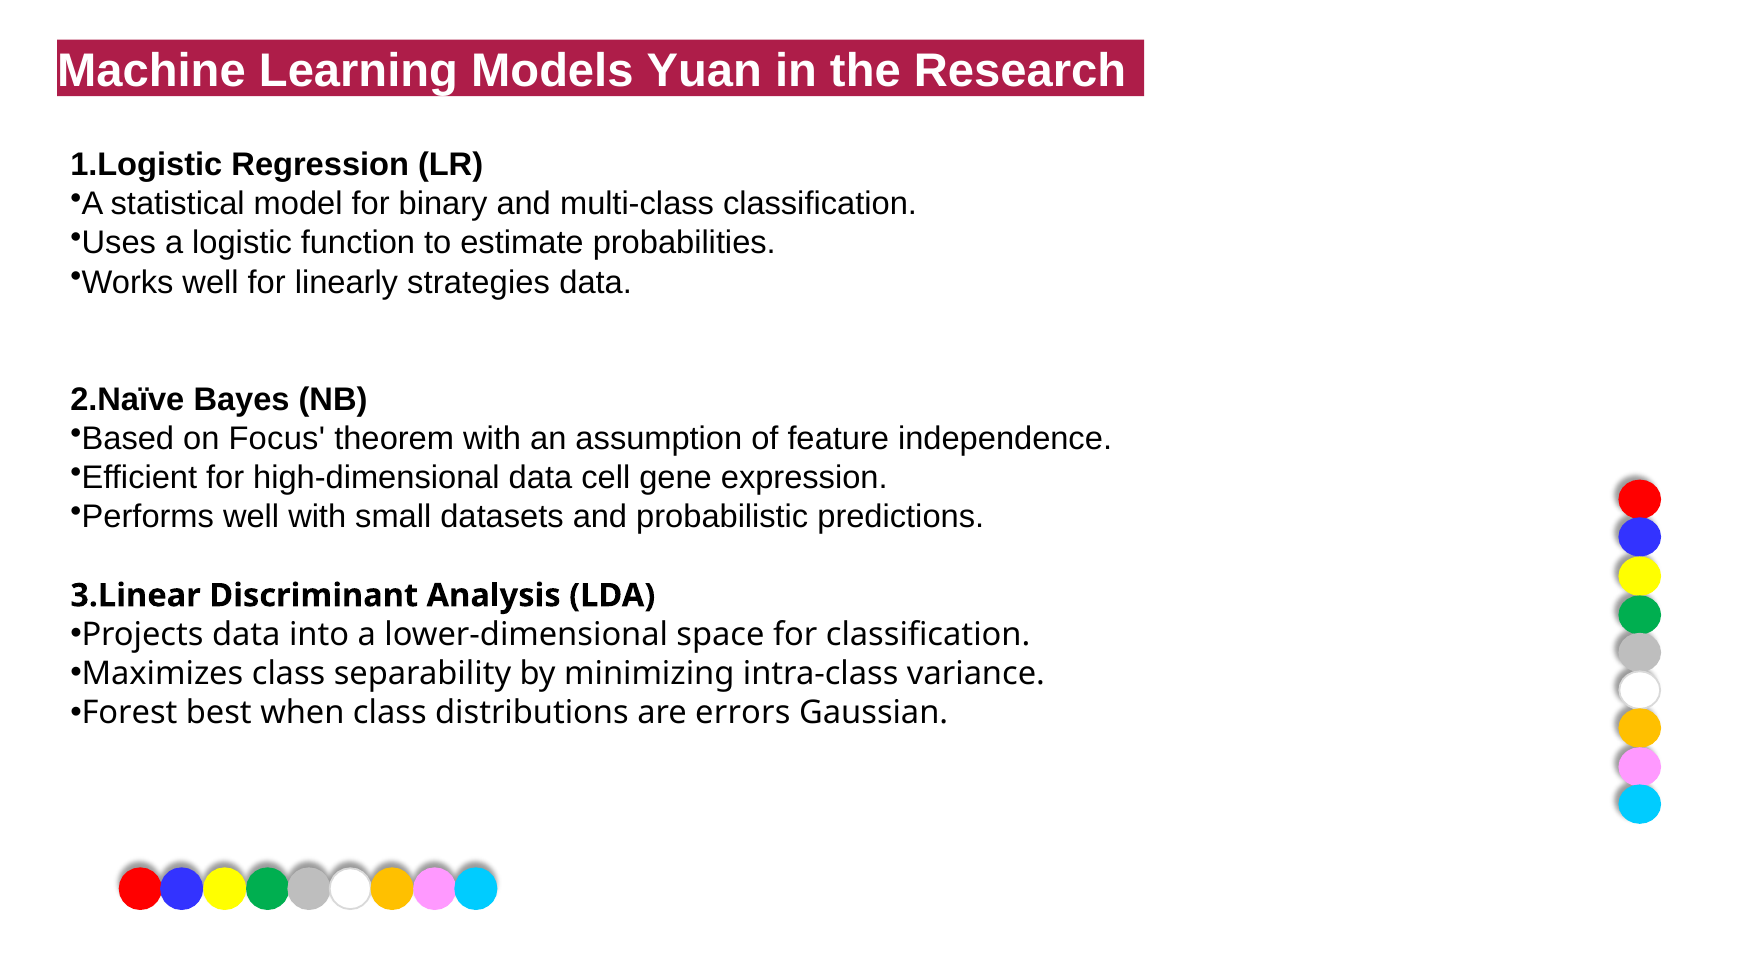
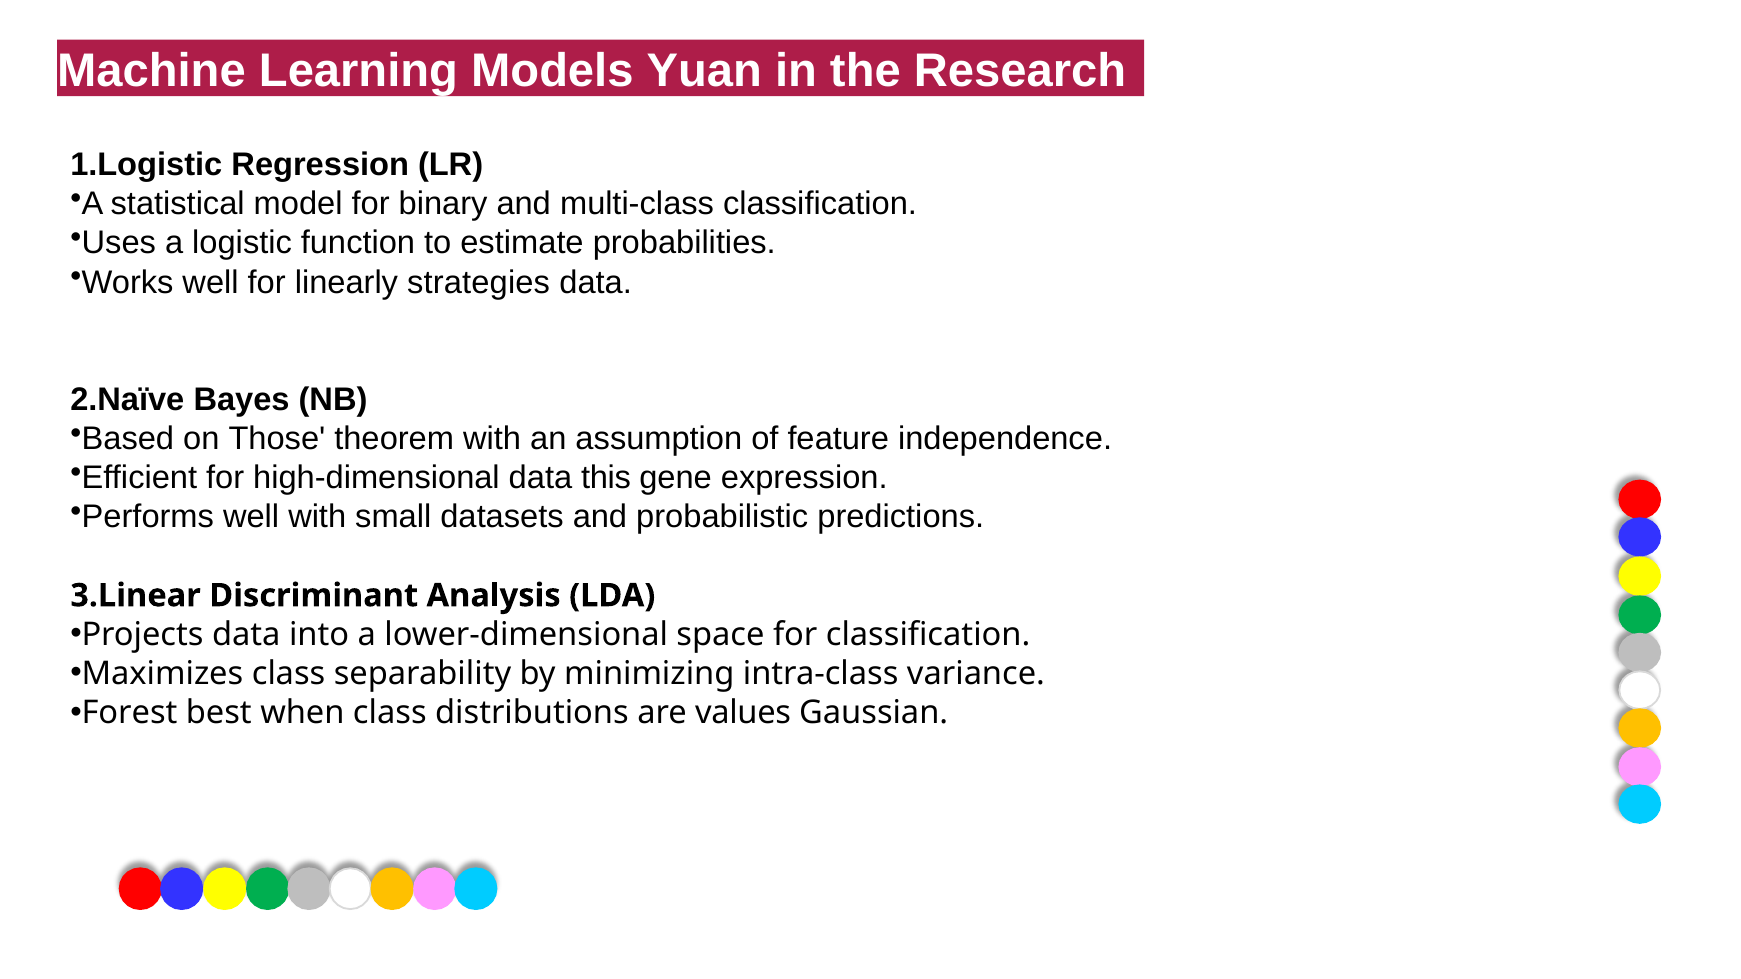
Focus: Focus -> Those (277, 439)
cell: cell -> this (606, 478)
errors: errors -> values (743, 713)
